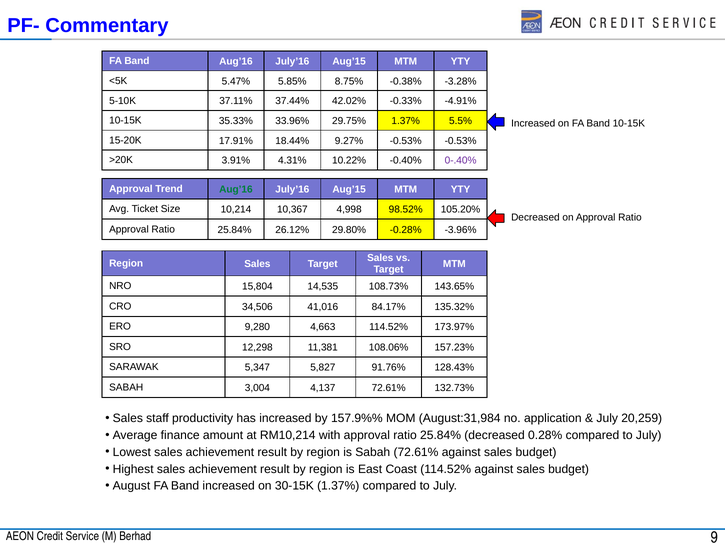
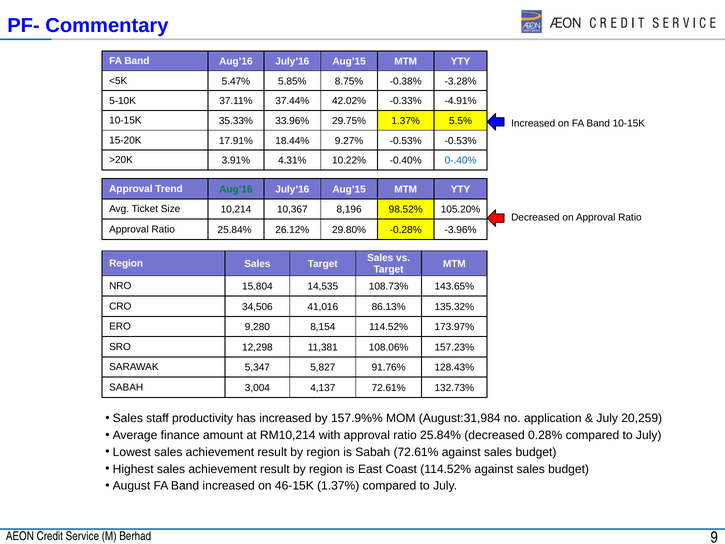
0-.40% colour: purple -> blue (461, 160)
4,998: 4,998 -> 8,196 (349, 209)
84.17%: 84.17% -> 86.13% (389, 307)
4,663: 4,663 -> 8,154 (323, 327)
30-15K: 30-15K -> 46-15K (294, 486)
